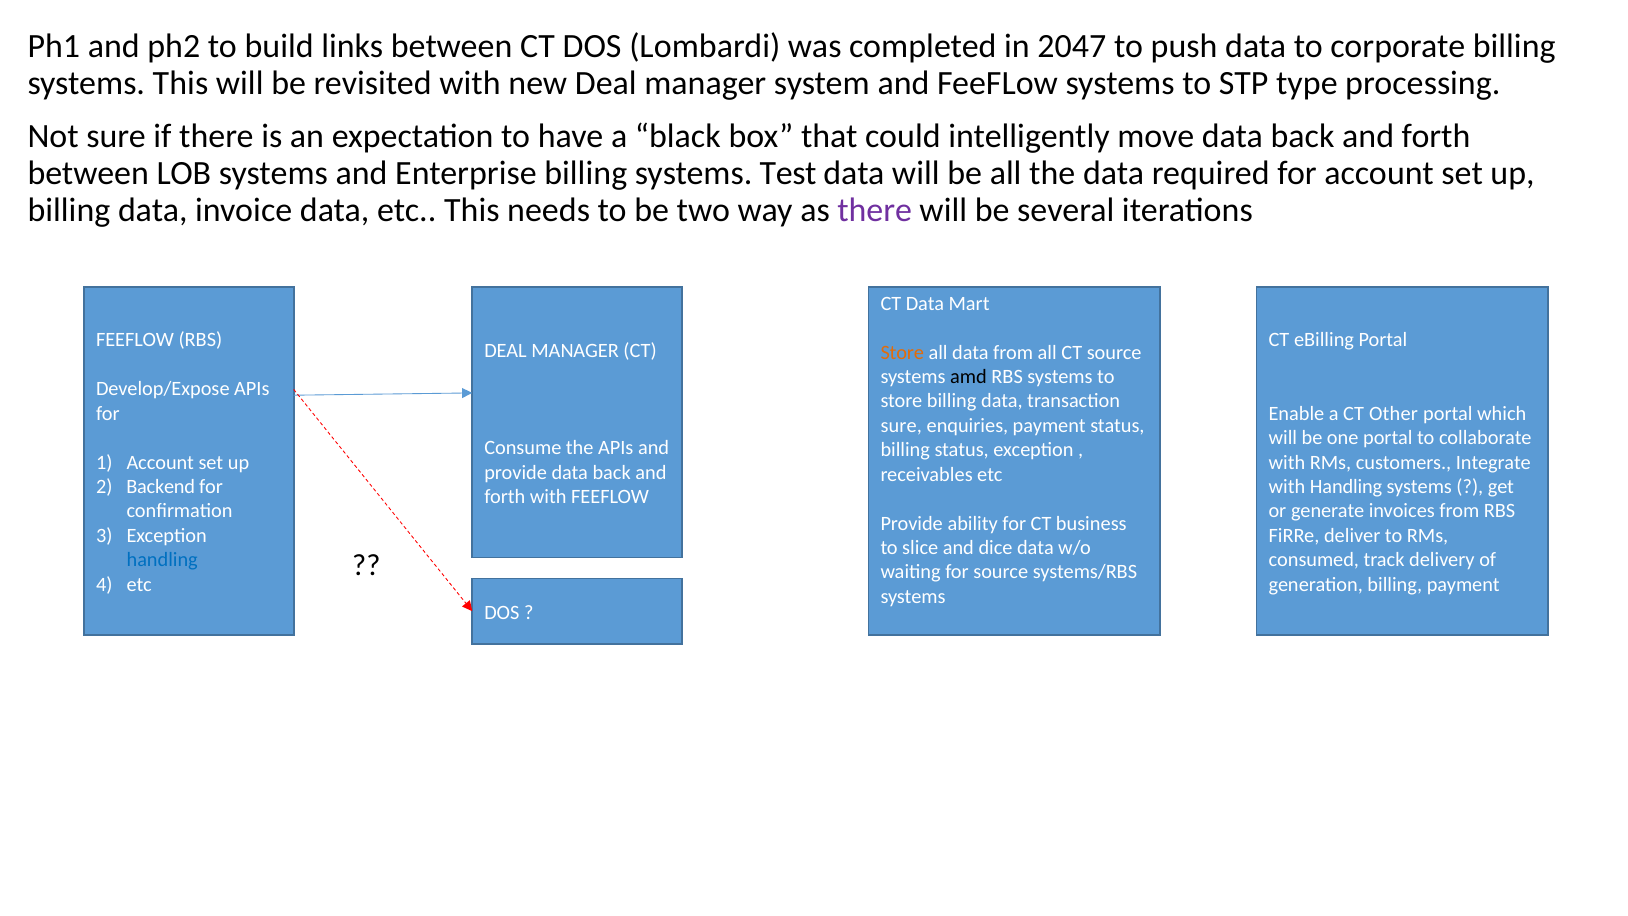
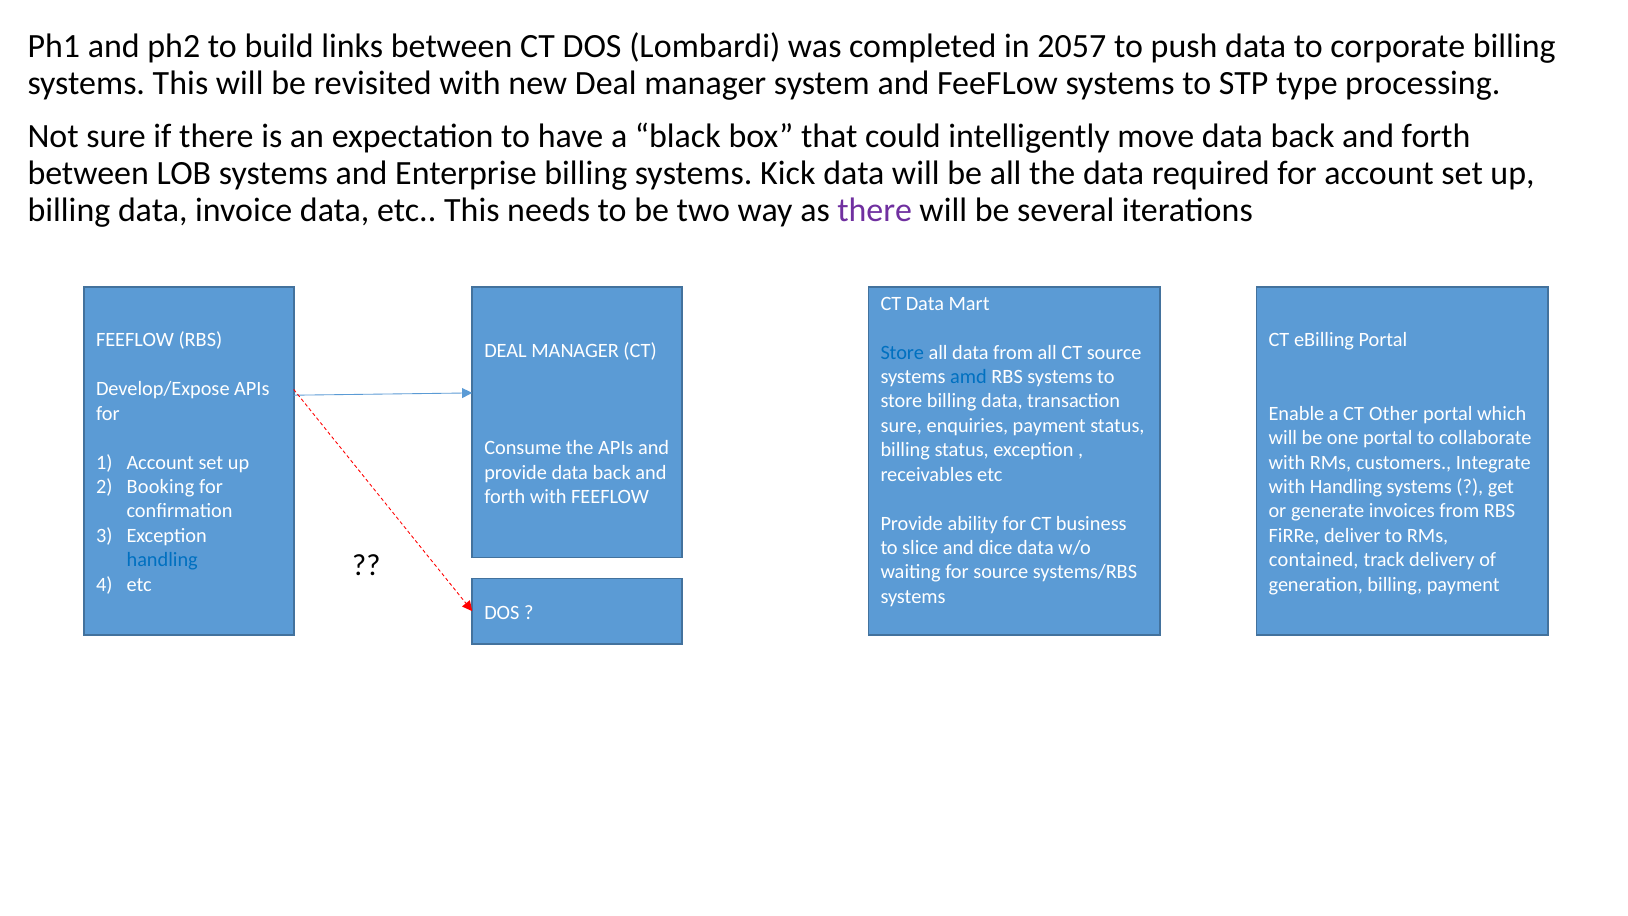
2047: 2047 -> 2057 (1072, 46)
Test: Test -> Kick (788, 173)
Store colour: orange -> blue (902, 352)
amd colour: black -> blue (969, 377)
Backend: Backend -> Booking (160, 487)
consumed: consumed -> contained (1314, 560)
